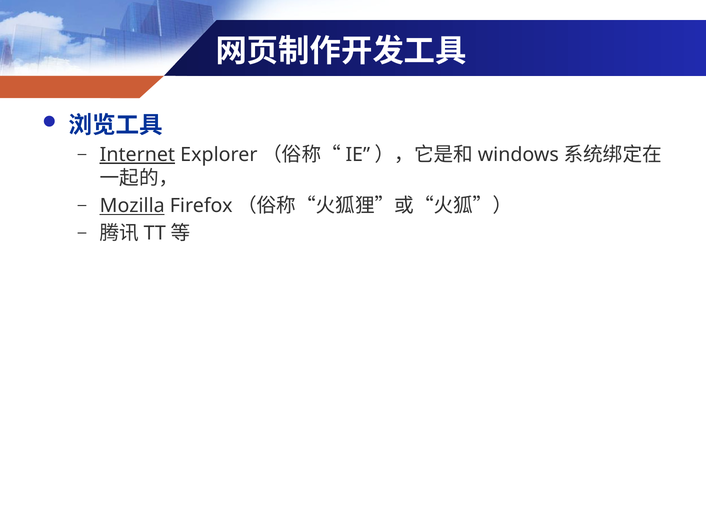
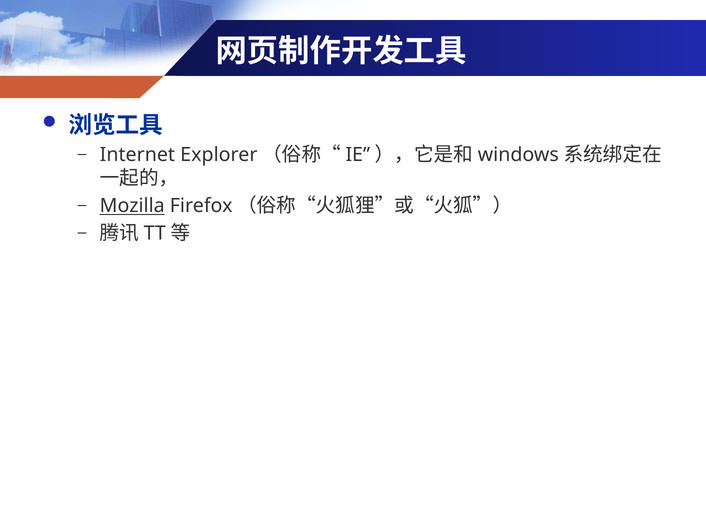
Internet underline: present -> none (137, 155)
